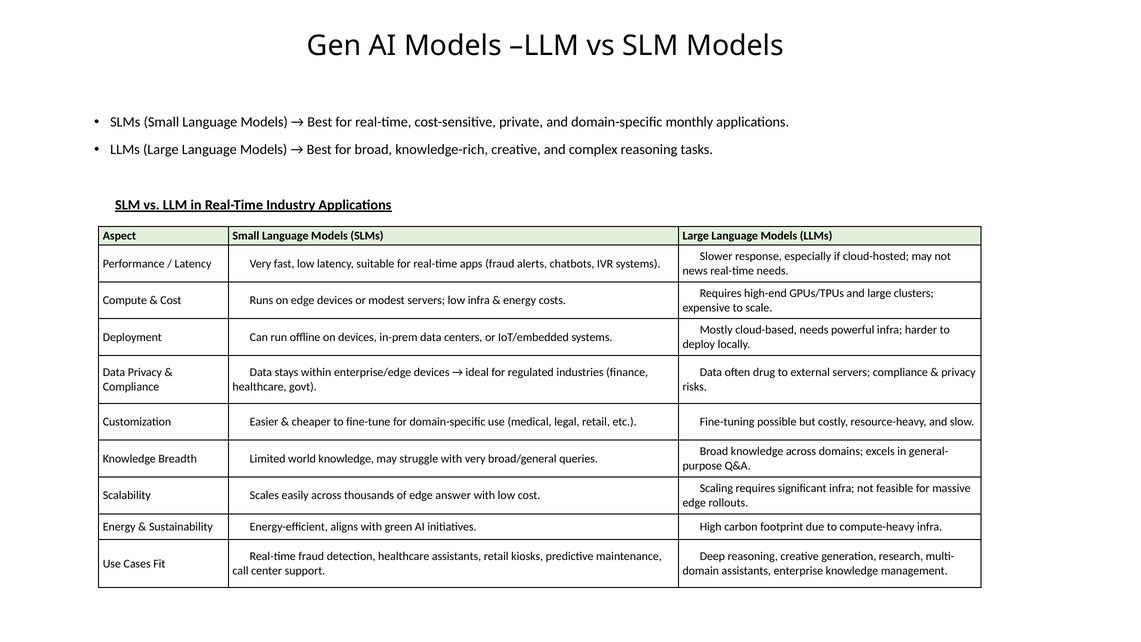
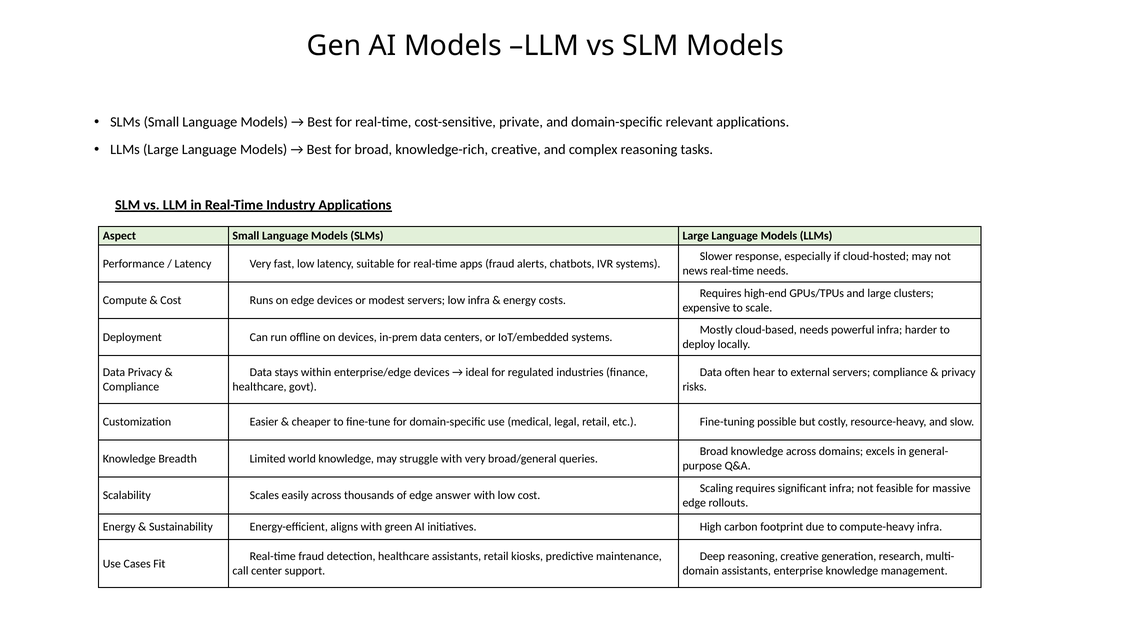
monthly: monthly -> relevant (689, 122)
drug: drug -> hear (764, 372)
